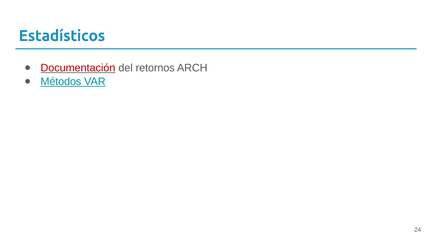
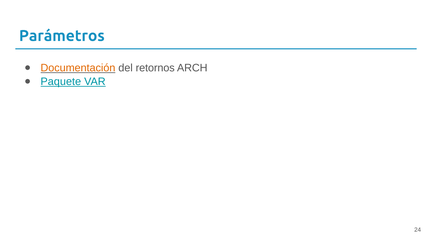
Estadísticos: Estadísticos -> Parámetros (62, 36)
Documentación colour: red -> orange (78, 68)
Métodos: Métodos -> Paquete (61, 81)
